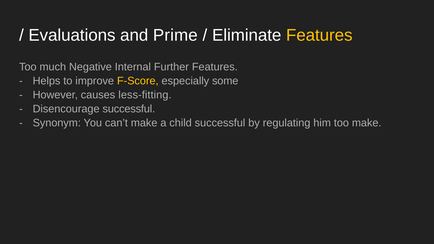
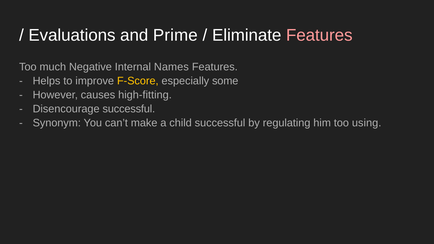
Features colour: yellow -> pink (319, 35)
Further: Further -> Names (171, 67)
less-fitting: less-fitting -> high-fitting (145, 95)
too make: make -> using (367, 123)
